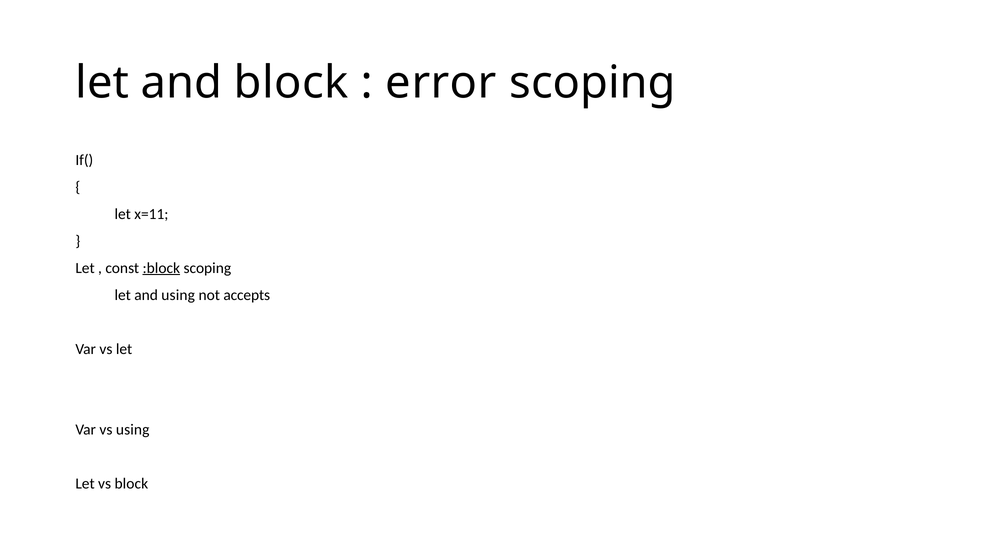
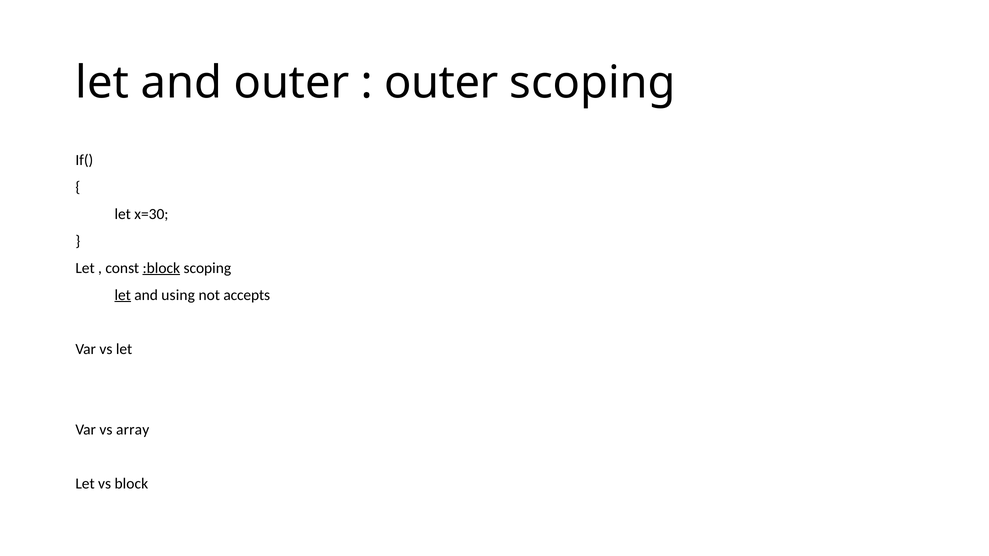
and block: block -> outer (292, 83)
error: error -> outer (441, 83)
x=11: x=11 -> x=30 (151, 214)
let underline: none -> present (123, 295)
vs using: using -> array (133, 430)
